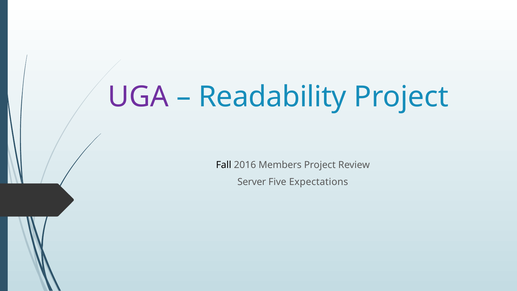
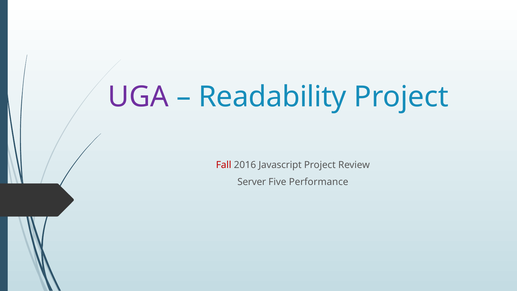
Fall colour: black -> red (224, 165)
Members: Members -> Javascript (280, 165)
Expectations: Expectations -> Performance (319, 182)
